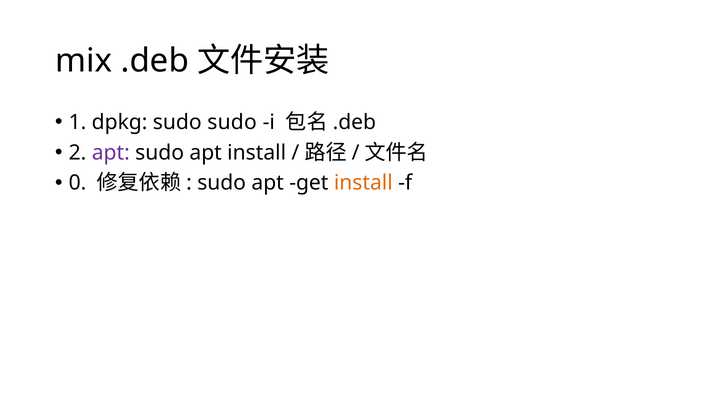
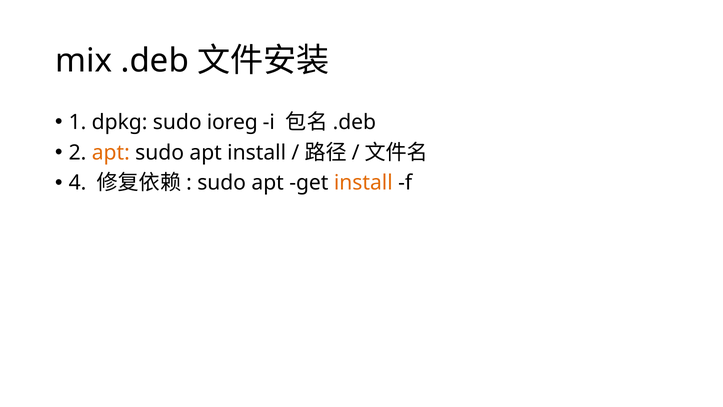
sudo sudo: sudo -> ioreg (232, 122)
apt colour: purple -> orange (111, 153)
0: 0 -> 4 (78, 183)
